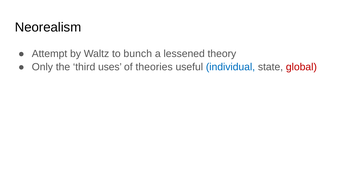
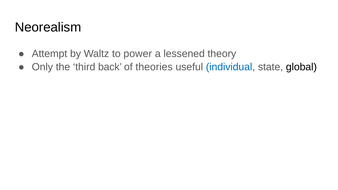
bunch: bunch -> power (138, 54)
uses: uses -> back (110, 67)
global colour: red -> black (301, 67)
